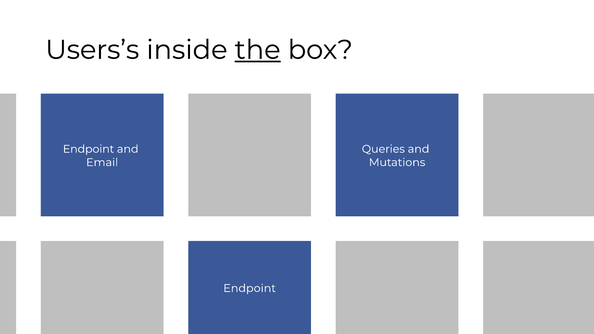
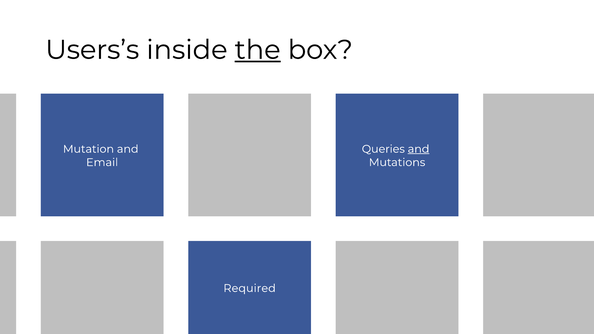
Endpoint: Endpoint -> Mutation (88, 149)
and underline: none -> present (419, 149)
Endpoint: Endpoint -> Required (250, 288)
